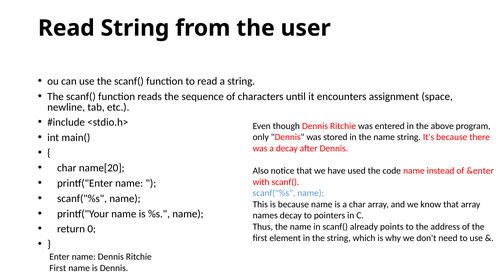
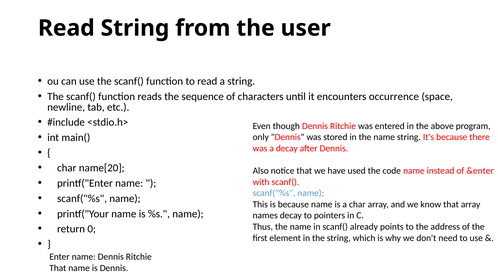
assignment: assignment -> occurrence (394, 97)
First: First -> That (58, 268)
